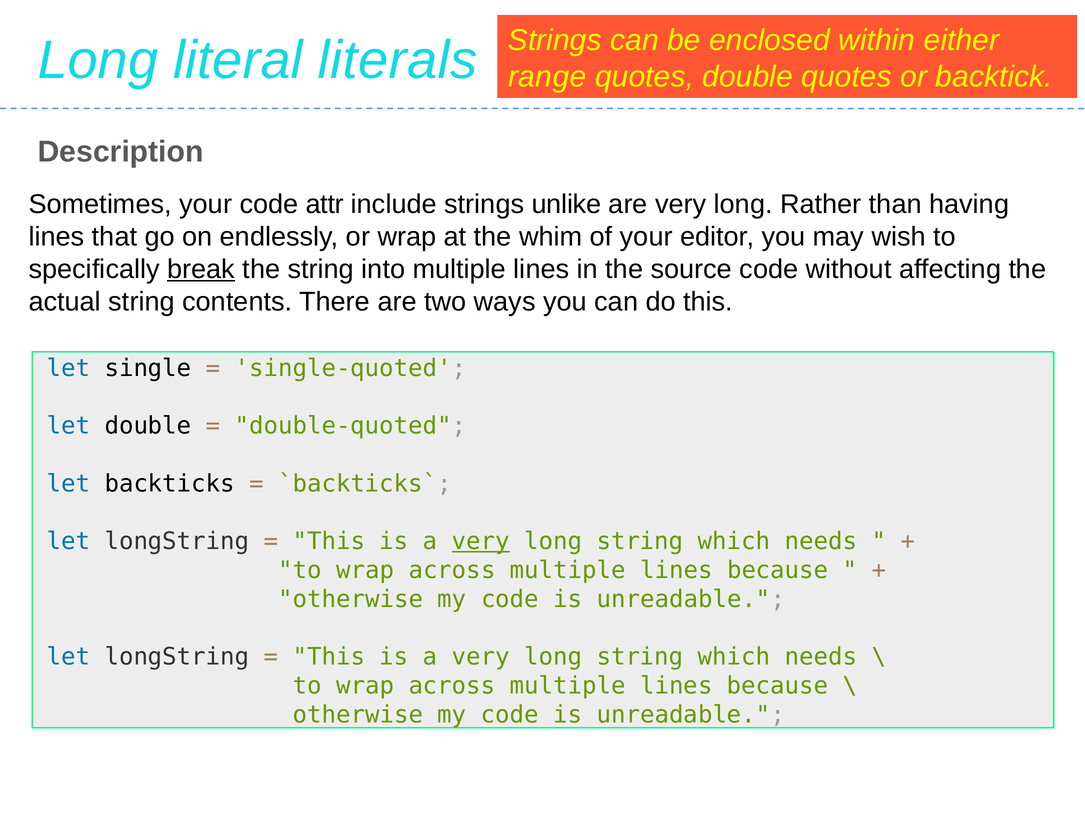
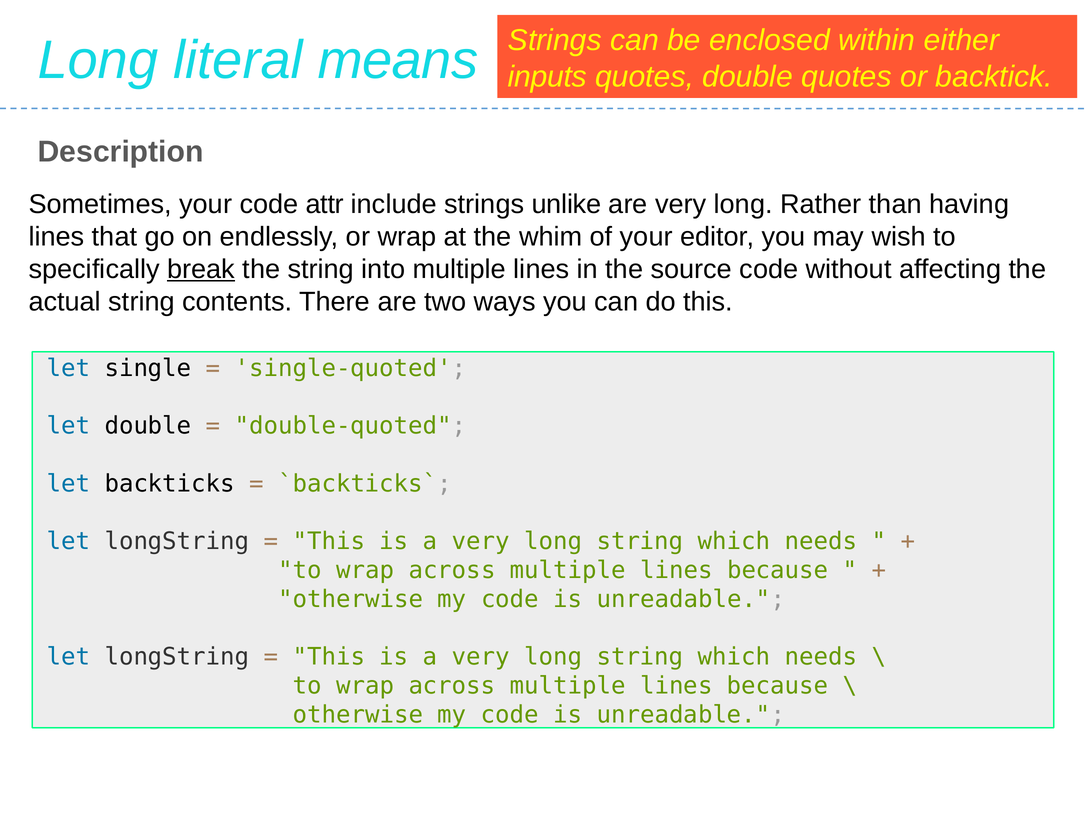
literals: literals -> means (398, 61)
range: range -> inputs (547, 77)
very underline: present -> none (481, 542)
